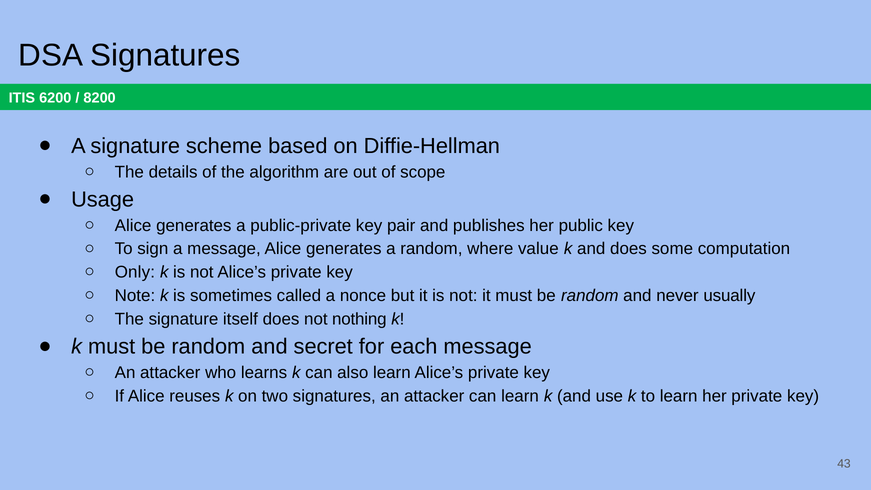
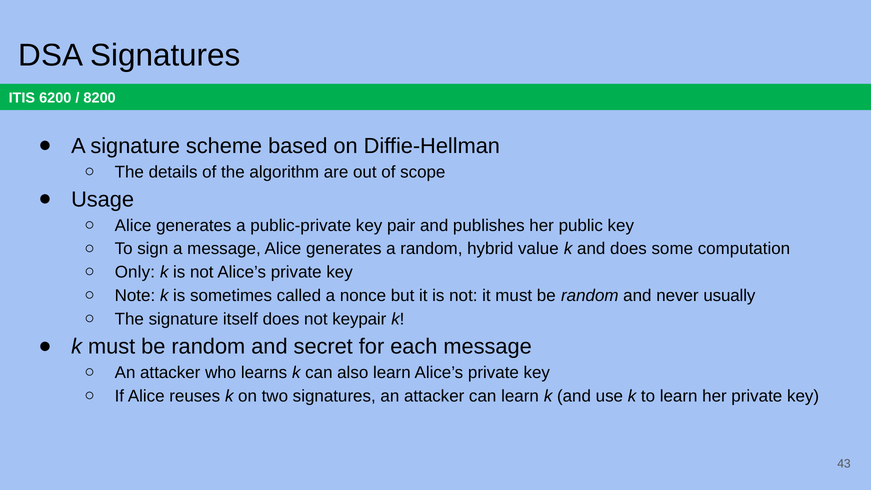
where: where -> hybrid (490, 249)
nothing: nothing -> keypair (359, 319)
